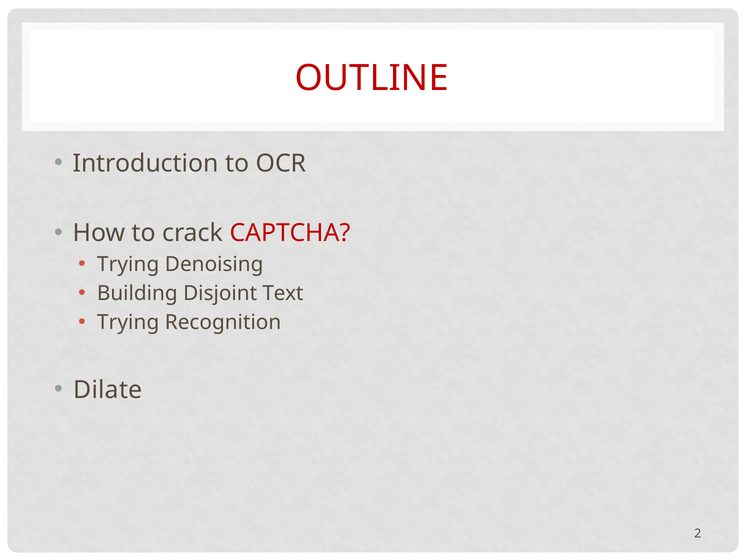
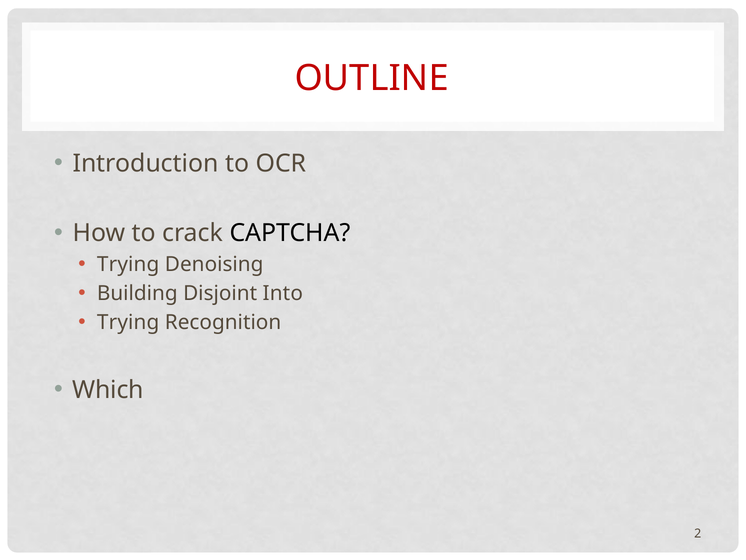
CAPTCHA colour: red -> black (290, 233)
Text: Text -> Into (283, 293)
Dilate: Dilate -> Which (108, 390)
